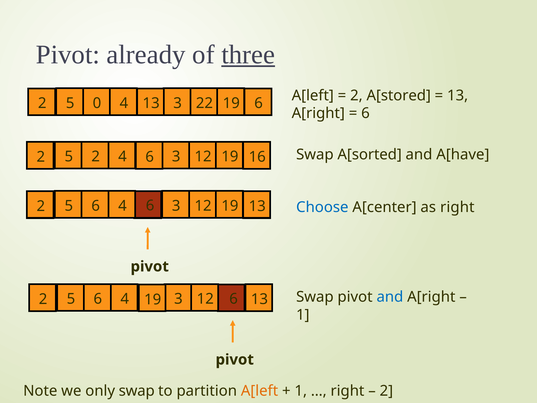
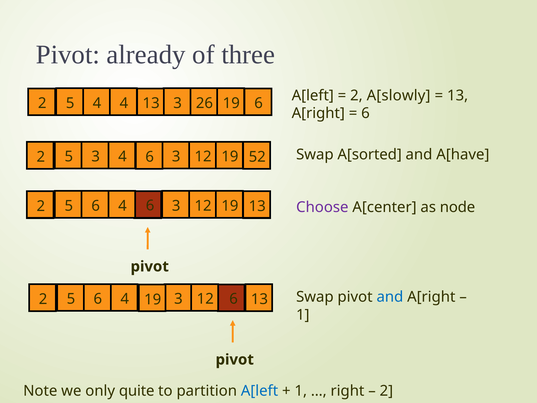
three underline: present -> none (248, 55)
A[stored: A[stored -> A[slowly (399, 95)
5 0: 0 -> 4 (97, 103)
22: 22 -> 26 (204, 103)
5 2: 2 -> 3 (96, 157)
16: 16 -> 52 (257, 157)
Choose colour: blue -> purple (322, 207)
as right: right -> node (457, 207)
only swap: swap -> quite (137, 391)
A[left colour: orange -> blue (259, 391)
